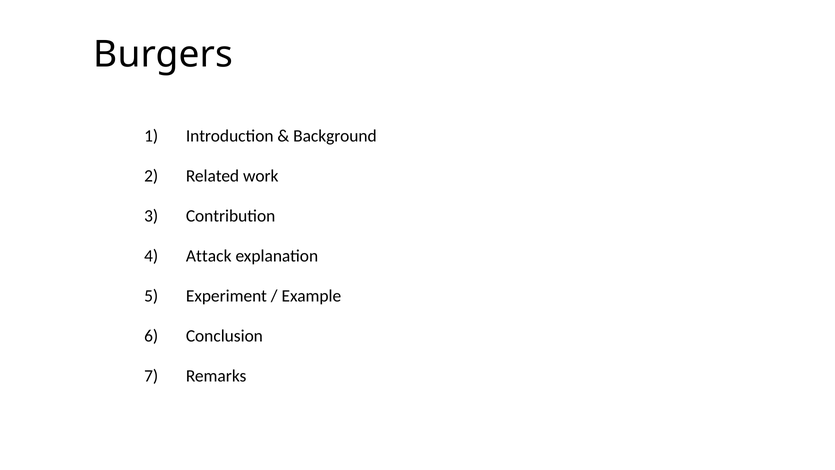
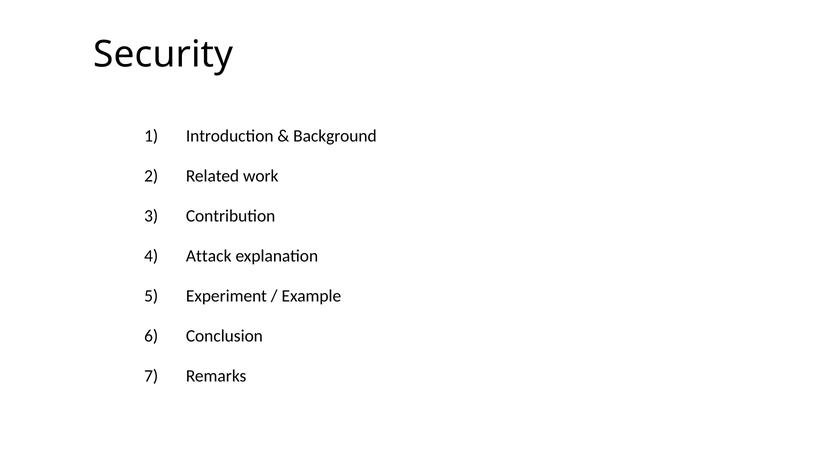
Burgers: Burgers -> Security (163, 55)
